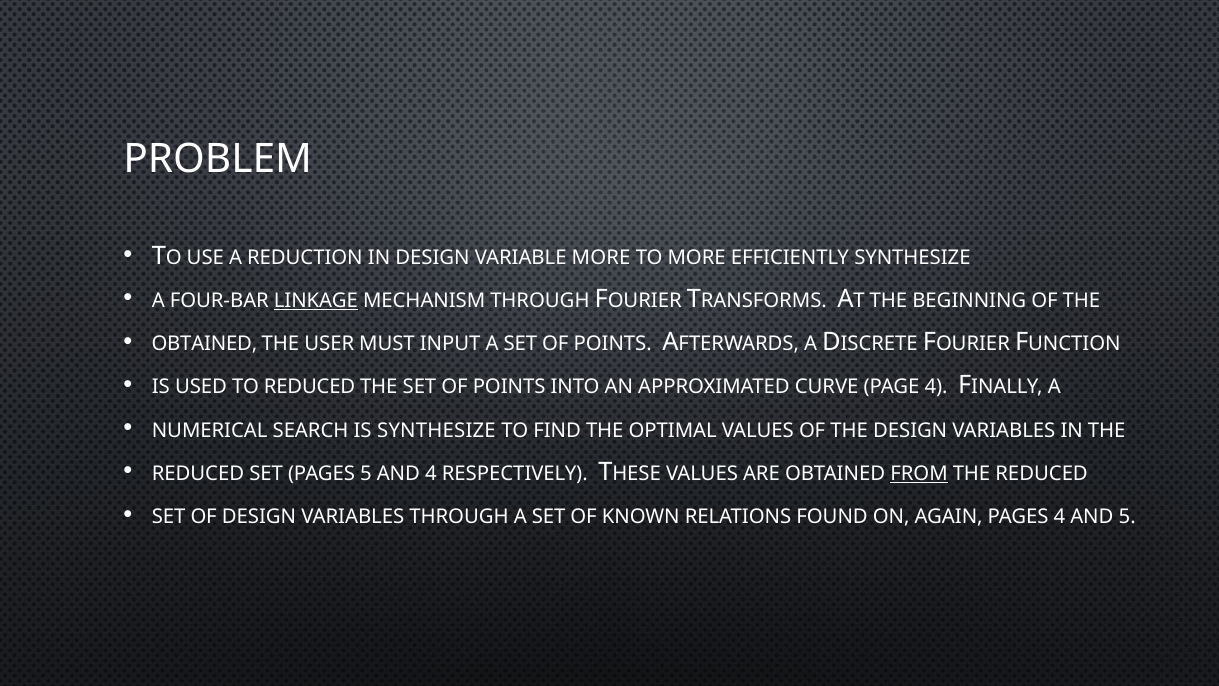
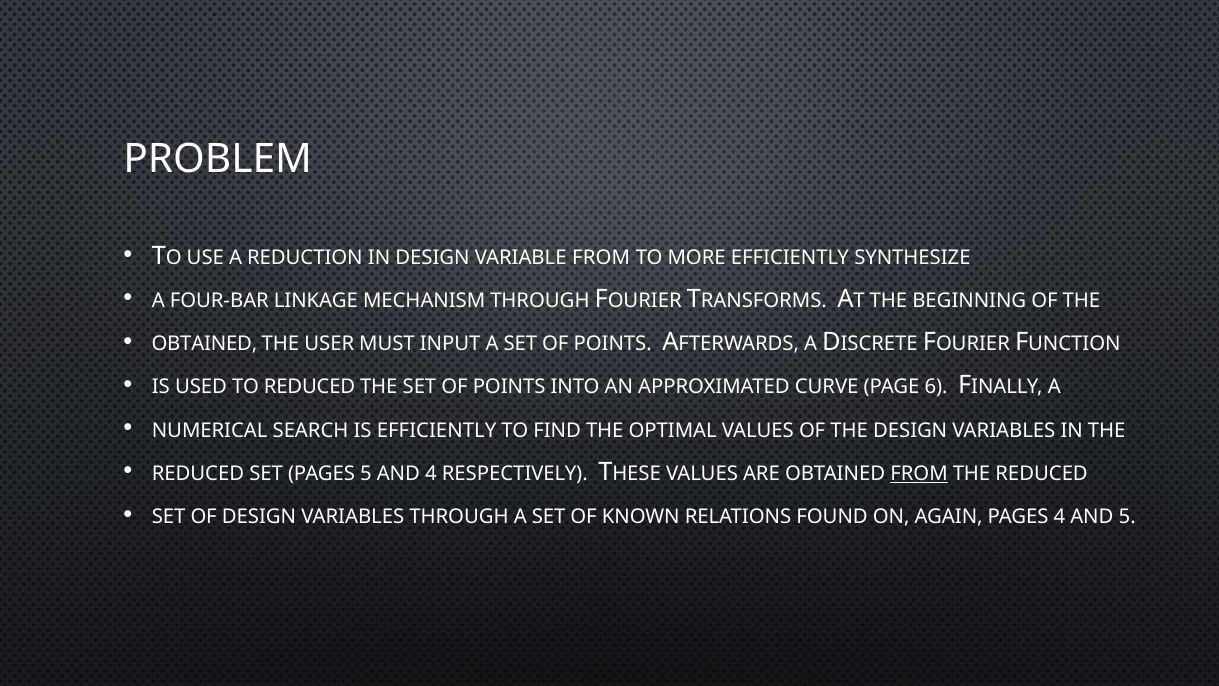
VARIABLE MORE: MORE -> FROM (601, 257)
LINKAGE underline: present -> none (316, 301)
PAGE 4: 4 -> 6 (936, 387)
IS SYNTHESIZE: SYNTHESIZE -> EFFICIENTLY (437, 430)
